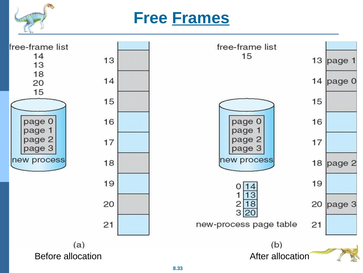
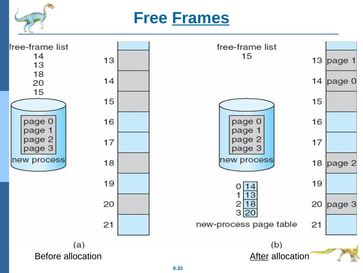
After underline: none -> present (259, 256)
